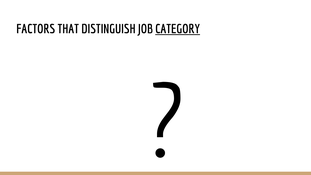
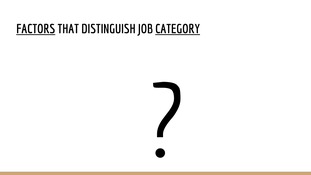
FACTORS underline: none -> present (36, 29)
